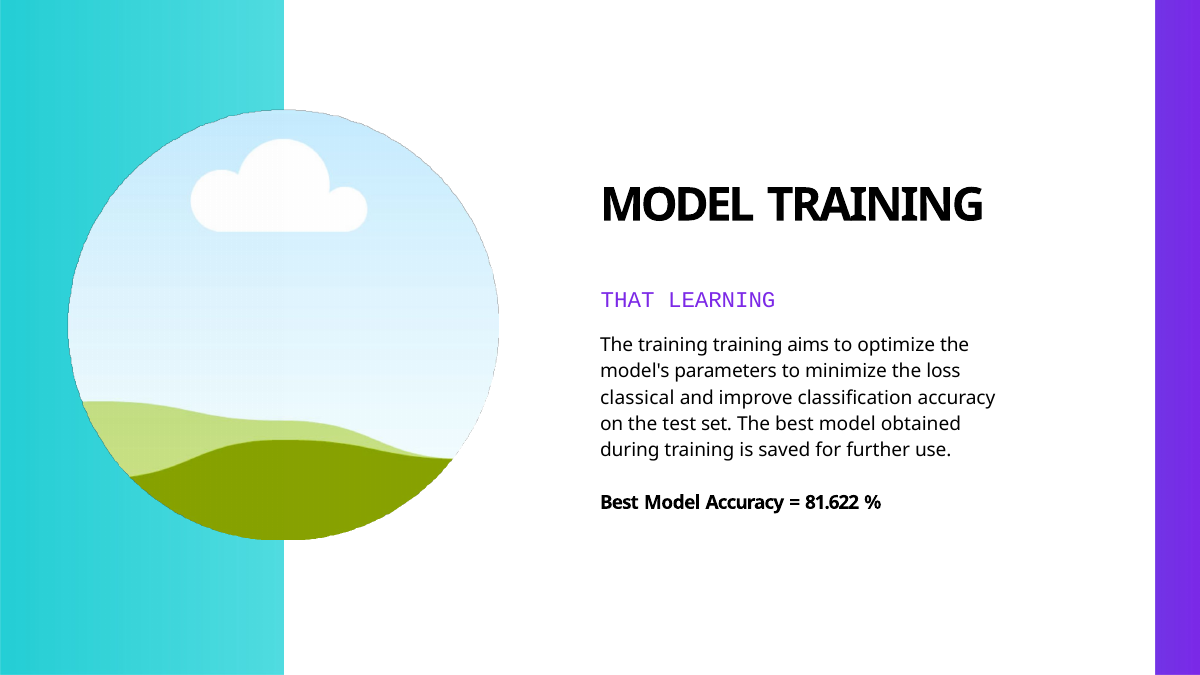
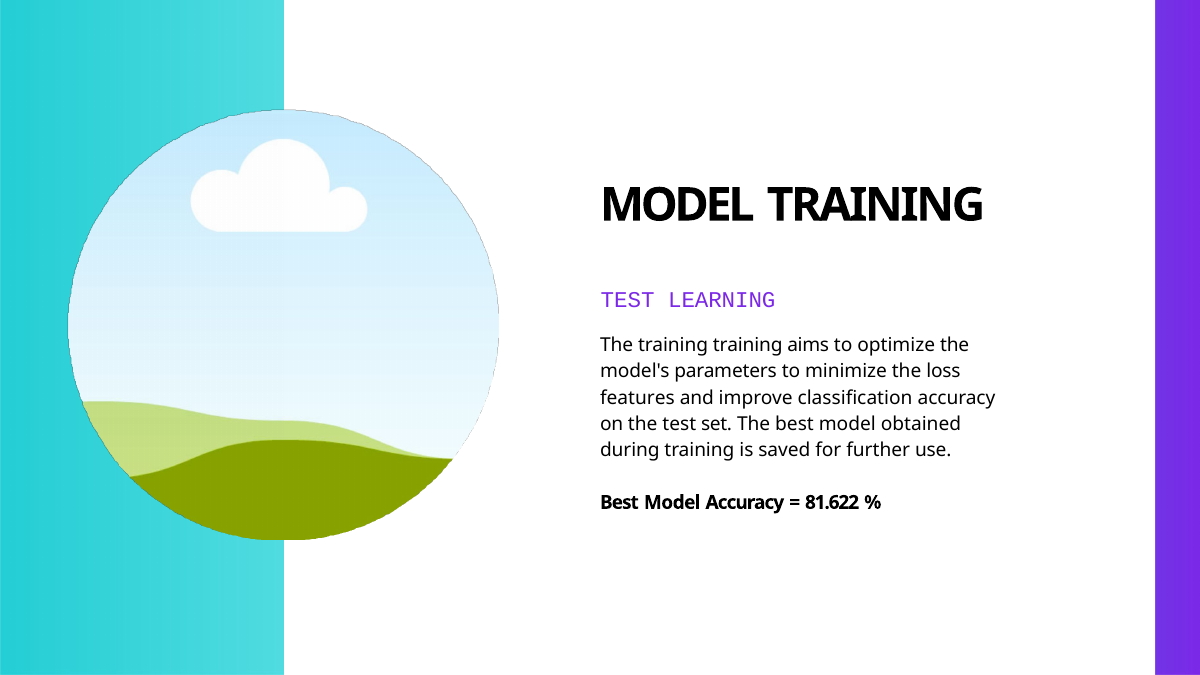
THAT: THAT -> TEST (628, 300)
classical: classical -> features (637, 398)
